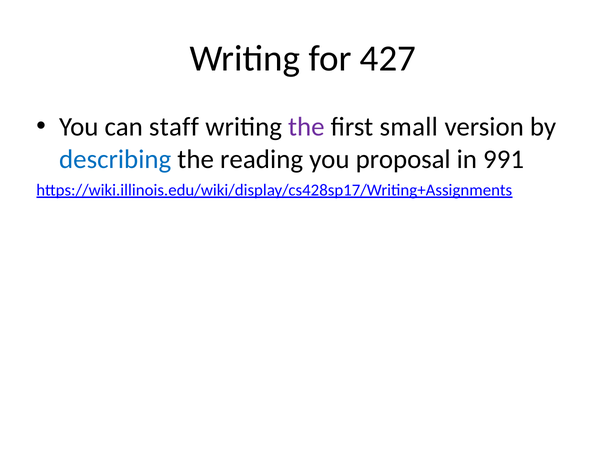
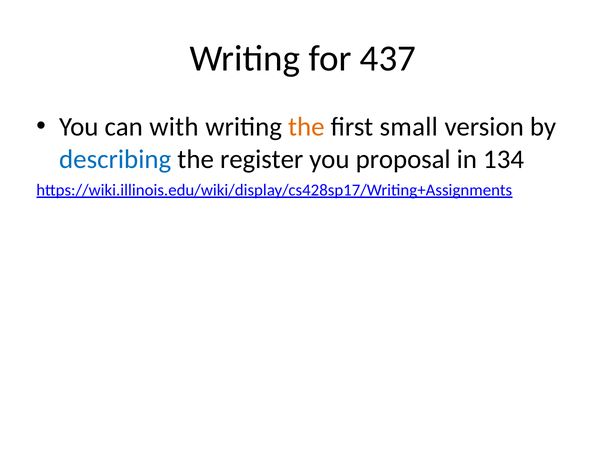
427: 427 -> 437 (388, 59)
staff: staff -> with (174, 127)
the colour: purple -> orange (306, 127)
reading: reading -> register (262, 159)
991: 991 -> 134 (504, 159)
